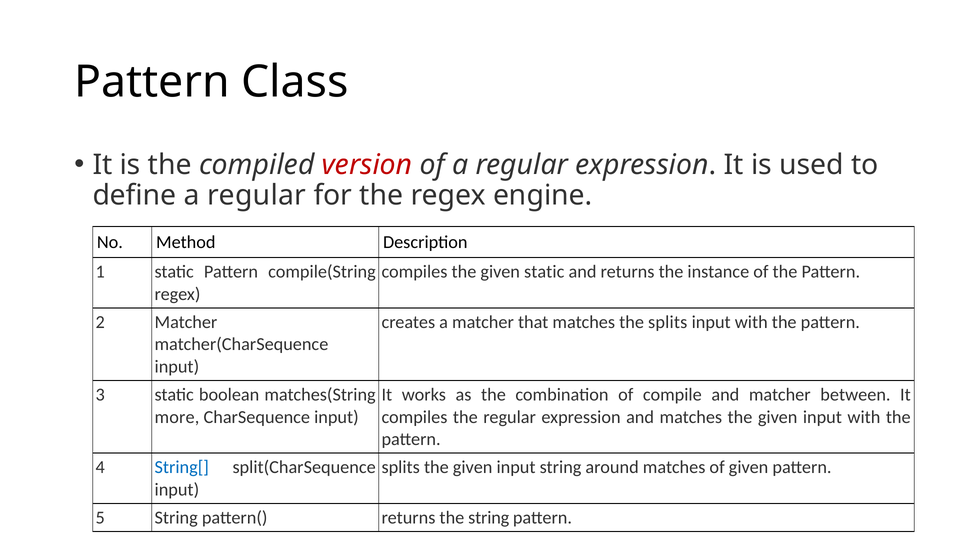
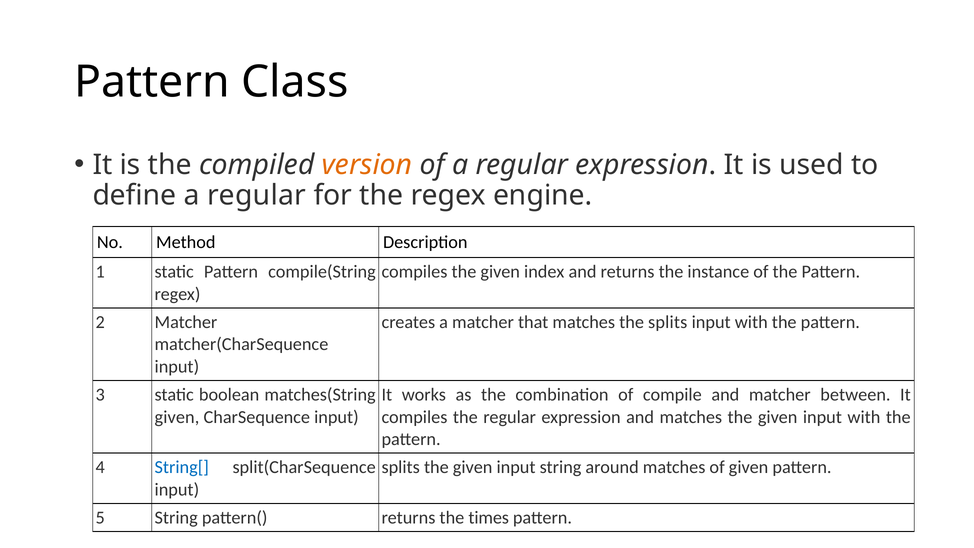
version colour: red -> orange (367, 165)
given static: static -> index (544, 272)
more: more -> given (177, 417)
the string: string -> times (489, 517)
